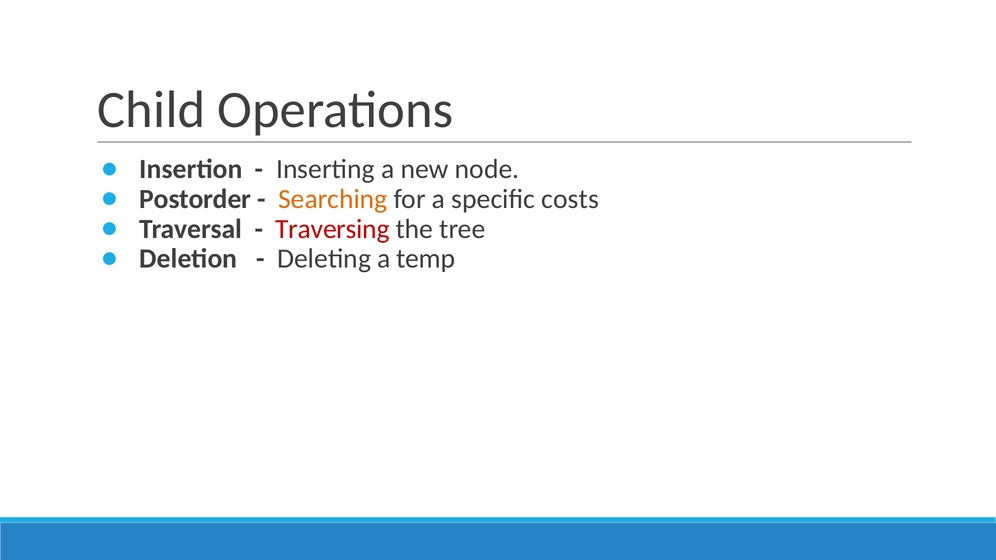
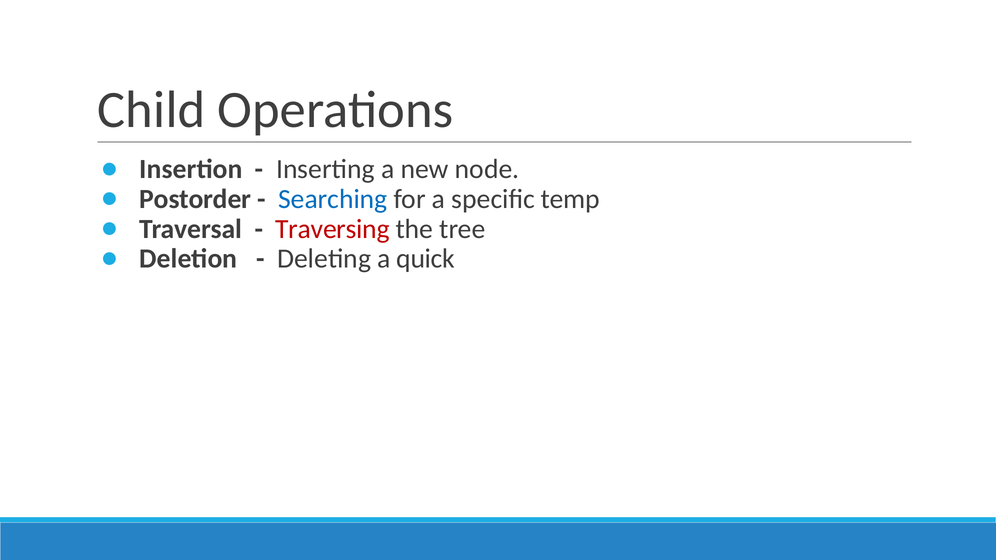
Searching colour: orange -> blue (333, 199)
costs: costs -> temp (570, 199)
temp: temp -> quick (426, 259)
